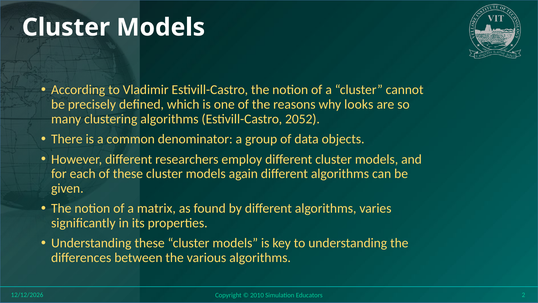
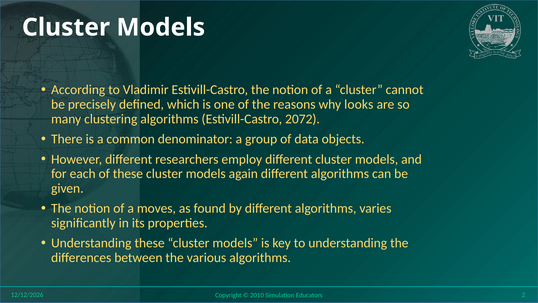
2052: 2052 -> 2072 (303, 119)
matrix: matrix -> moves (156, 208)
